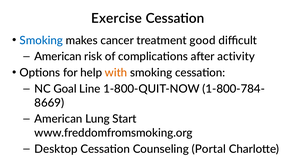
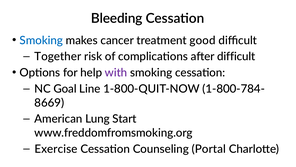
Exercise: Exercise -> Bleeding (117, 18)
American: American -> Together (58, 56)
after activity: activity -> difficult (236, 56)
with colour: orange -> purple (116, 73)
Desktop: Desktop -> Exercise (56, 149)
